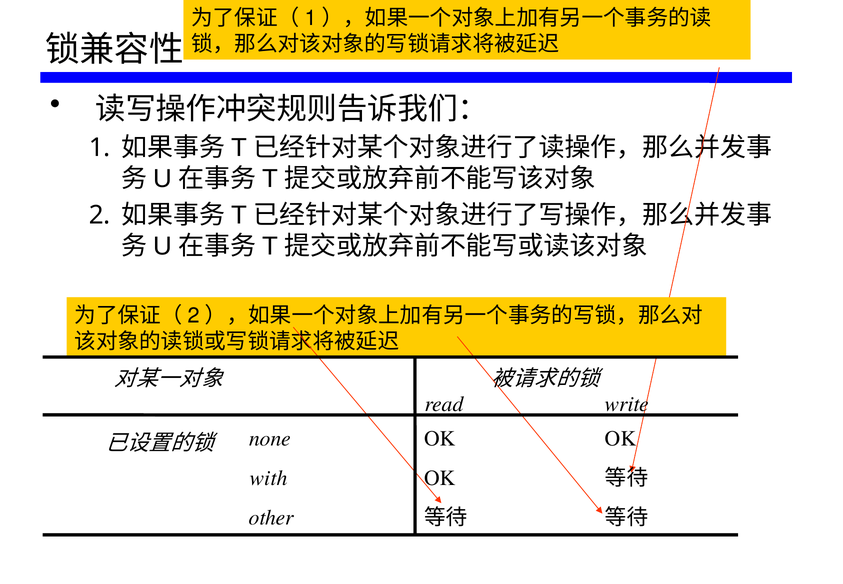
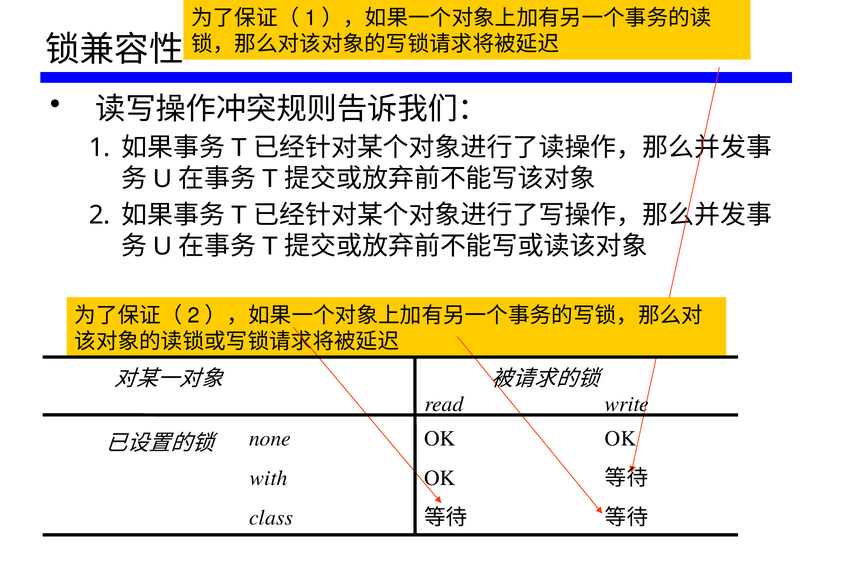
other: other -> class (271, 517)
